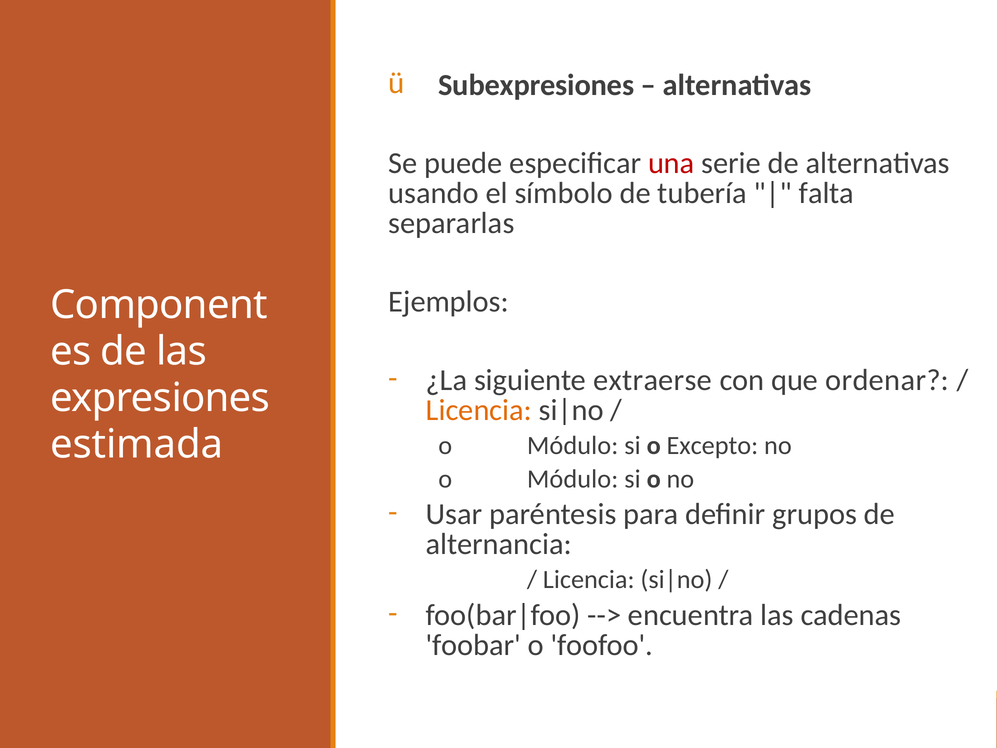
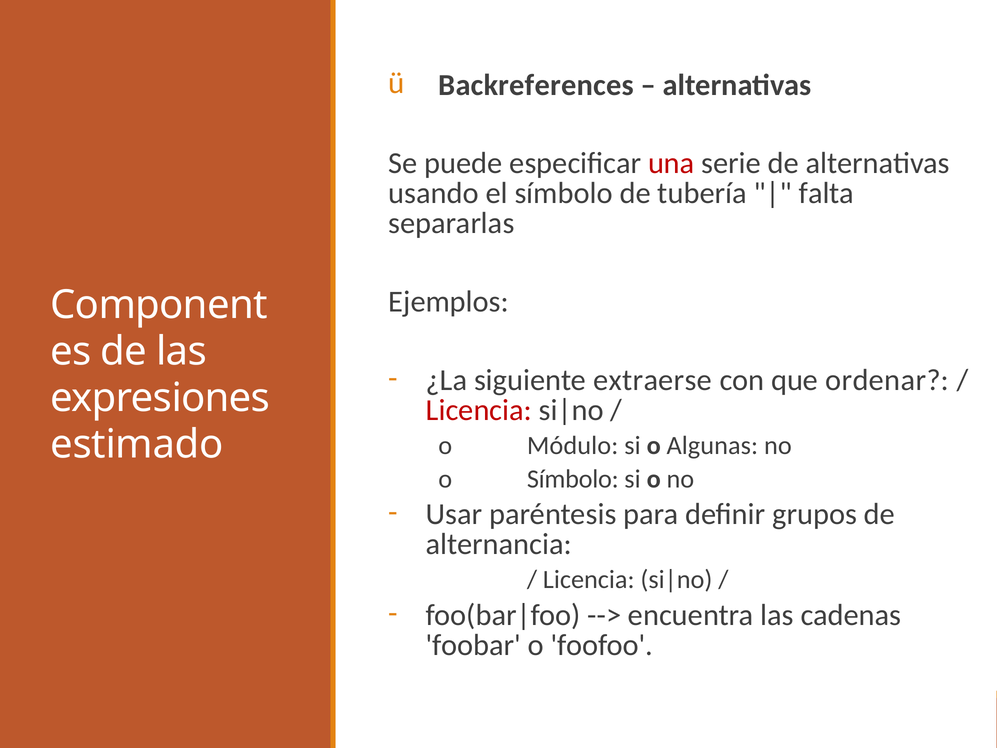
Subexpresiones: Subexpresiones -> Backreferences (536, 85)
Licencia colour: orange -> red (479, 410)
estimada: estimada -> estimado (137, 444)
Excepto: Excepto -> Algunas (712, 445)
Módulo: Módulo -> Símbolo (573, 479)
